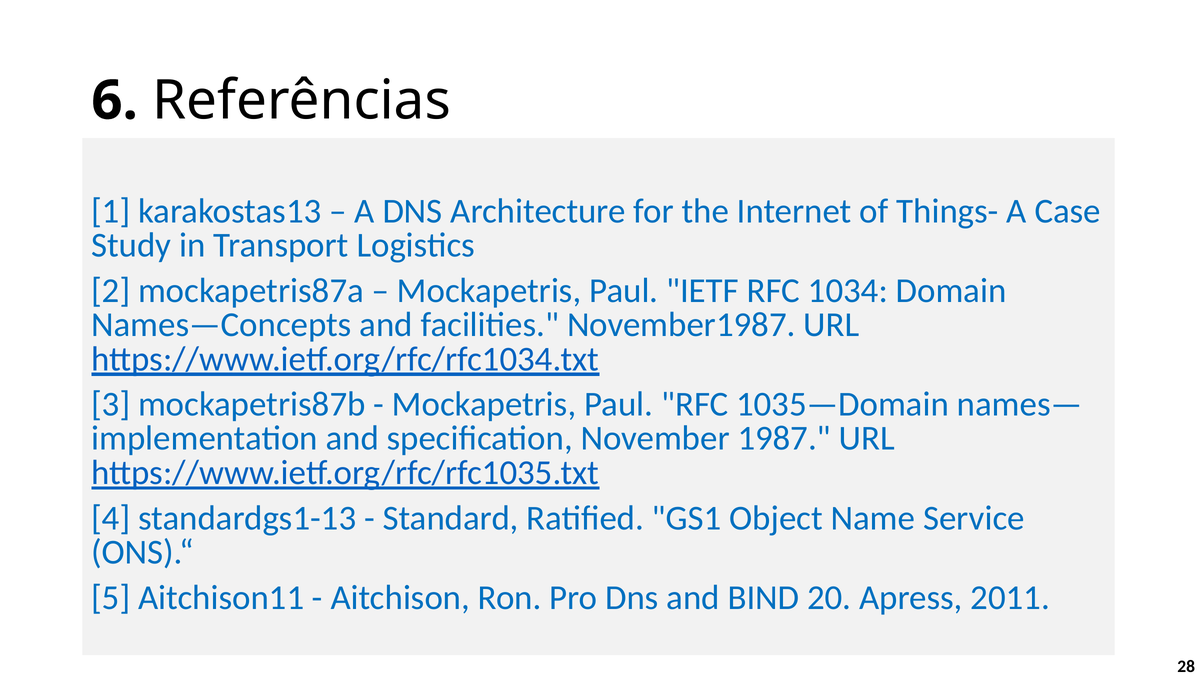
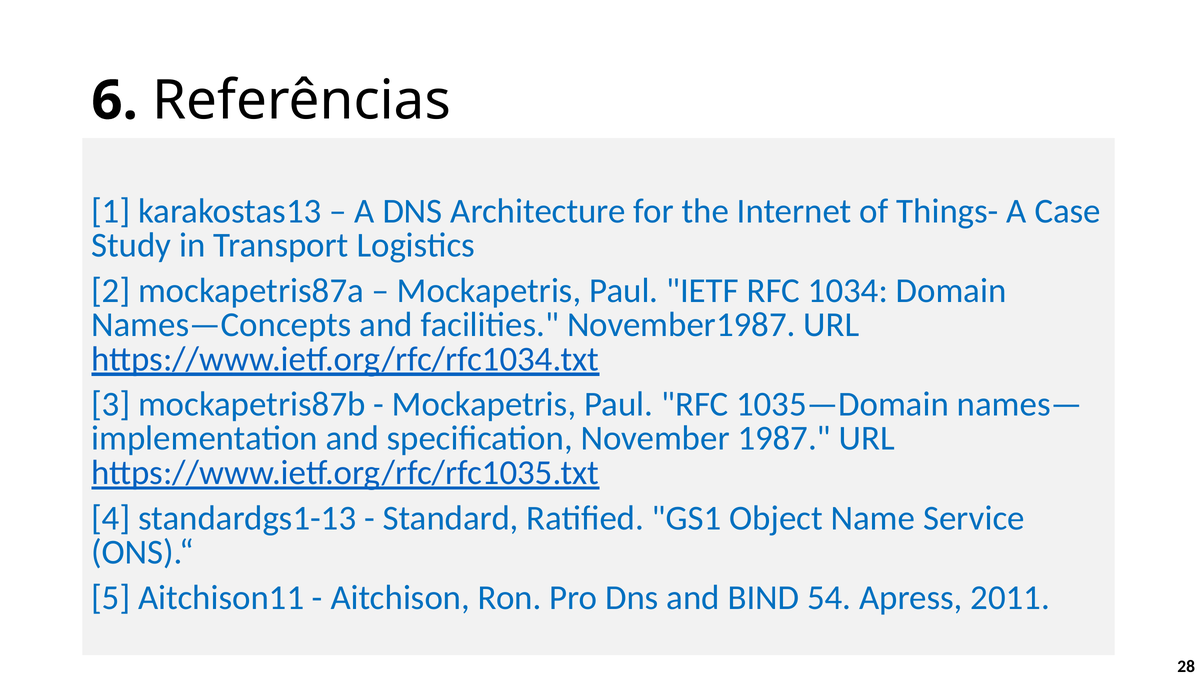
20: 20 -> 54 (829, 597)
